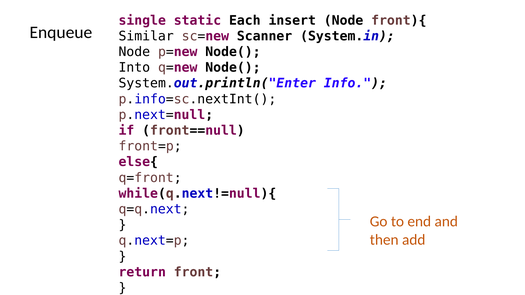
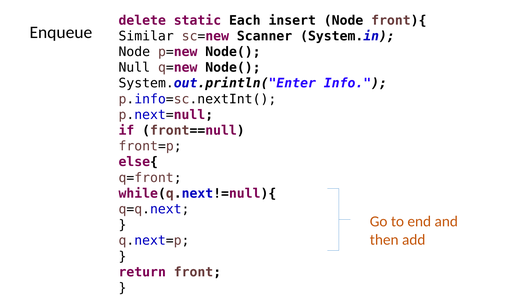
single: single -> delete (142, 20)
Into: Into -> Null (134, 68)
